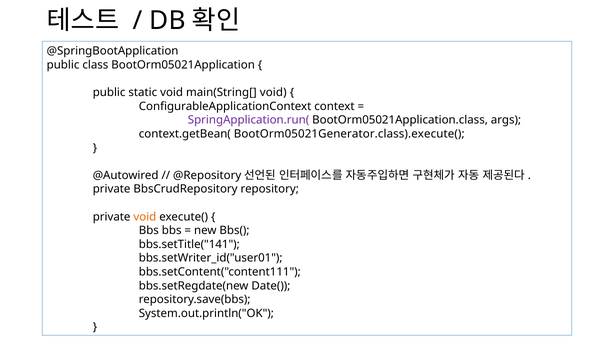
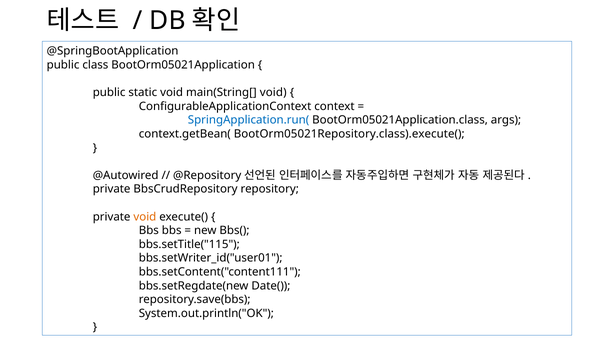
SpringApplication.run( colour: purple -> blue (249, 120)
BootOrm05021Generator.class).execute(: BootOrm05021Generator.class).execute( -> BootOrm05021Repository.class).execute( (349, 134)
bbs.setTitle("141: bbs.setTitle("141 -> bbs.setTitle("115 (189, 245)
